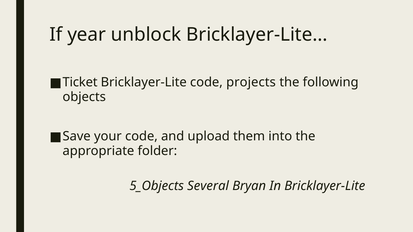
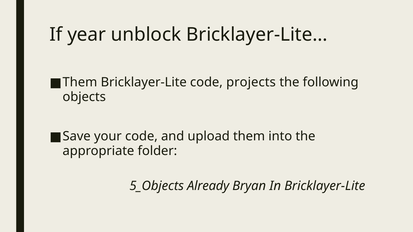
Ticket: Ticket -> Them (80, 83)
Several: Several -> Already (208, 186)
